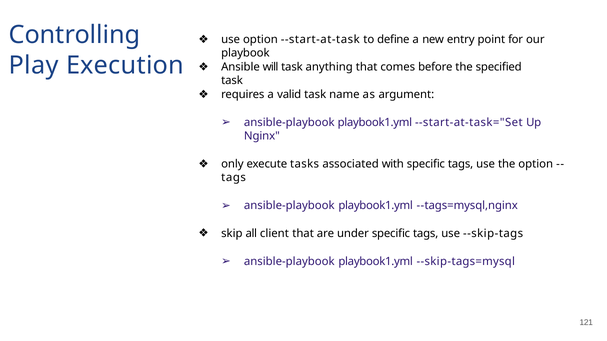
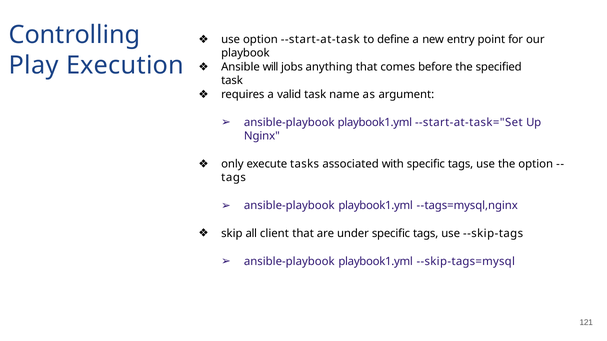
will task: task -> jobs (292, 67)
